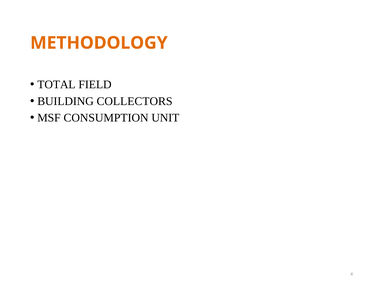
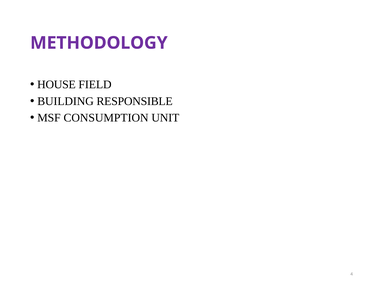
METHODOLOGY colour: orange -> purple (99, 43)
TOTAL: TOTAL -> HOUSE (57, 85)
COLLECTORS: COLLECTORS -> RESPONSIBLE (135, 101)
